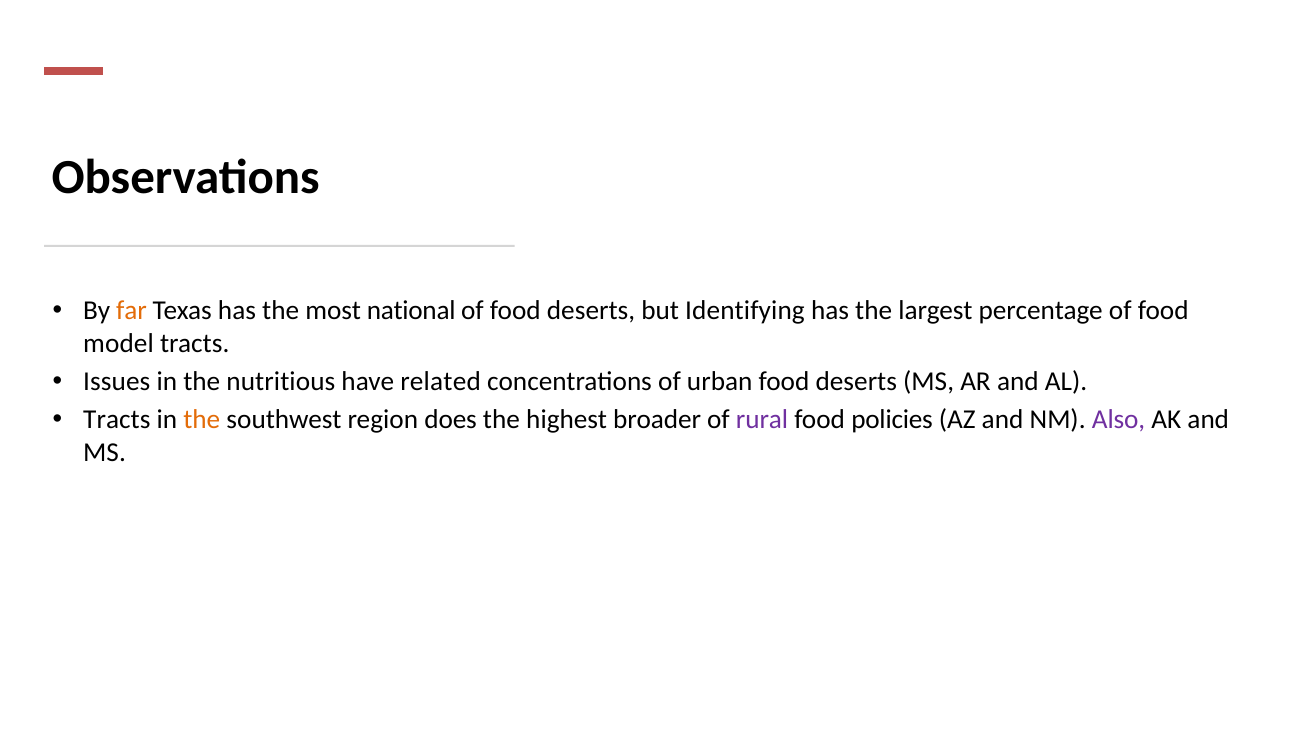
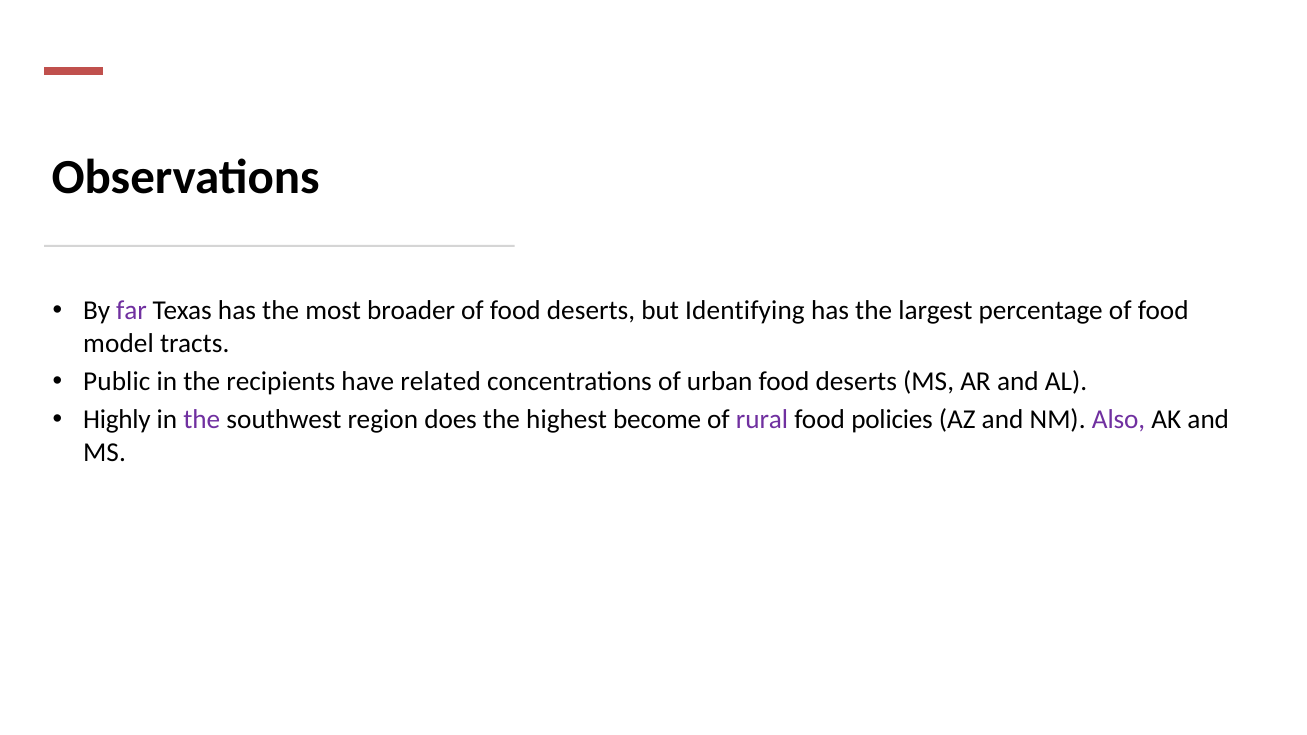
far colour: orange -> purple (131, 311)
national: national -> broader (411, 311)
Issues: Issues -> Public (117, 382)
nutritious: nutritious -> recipients (281, 382)
Tracts: Tracts -> Highly (117, 420)
the colour: orange -> purple (202, 420)
broader: broader -> become (657, 420)
